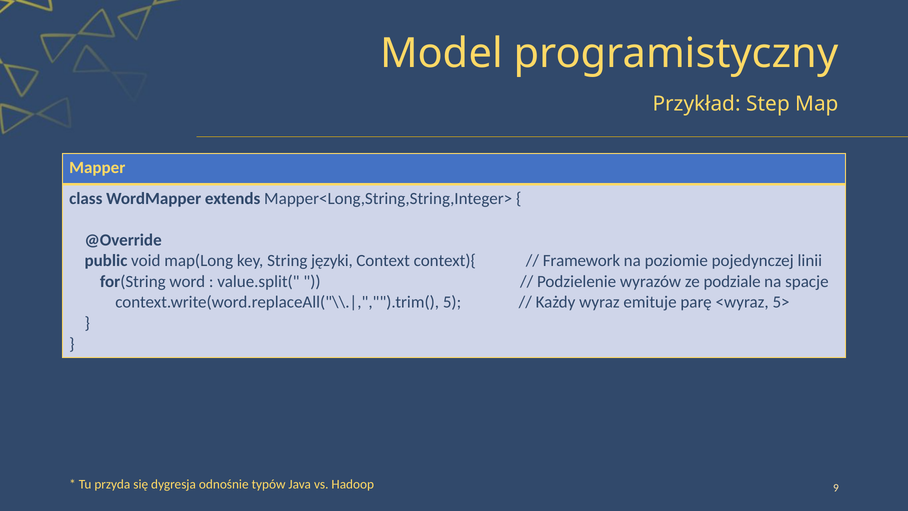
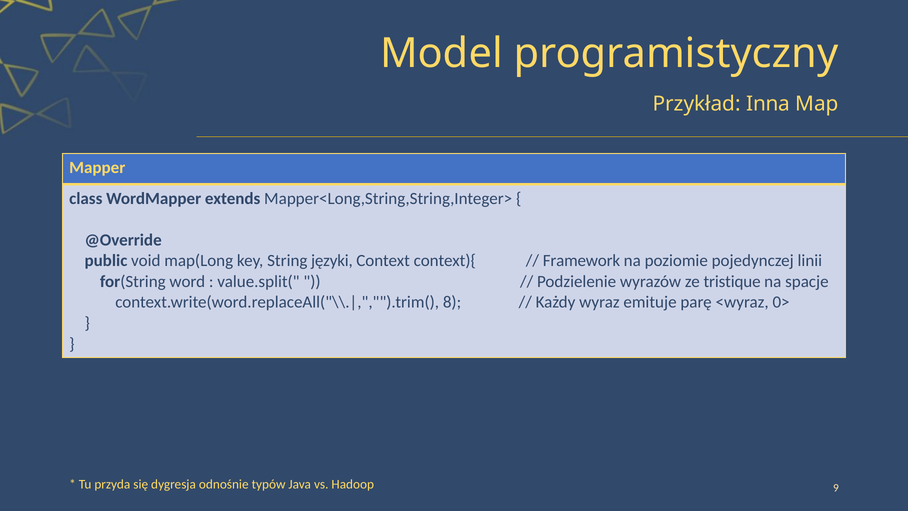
Step: Step -> Inna (768, 104)
podziale: podziale -> tristique (732, 281)
5: 5 -> 8 (452, 302)
5>: 5> -> 0> (781, 302)
